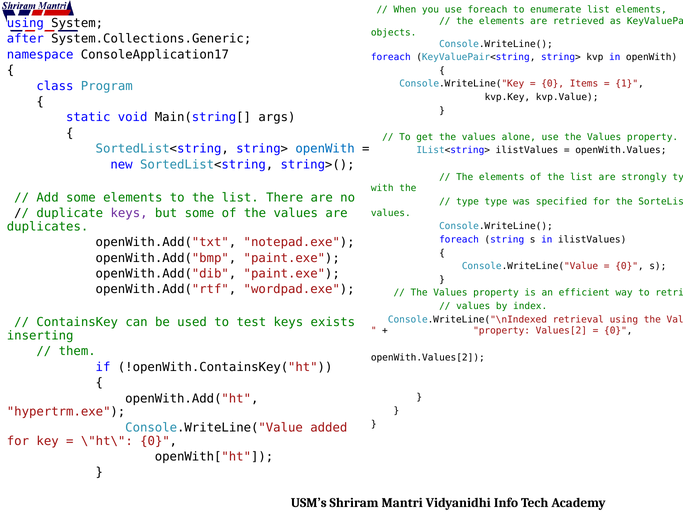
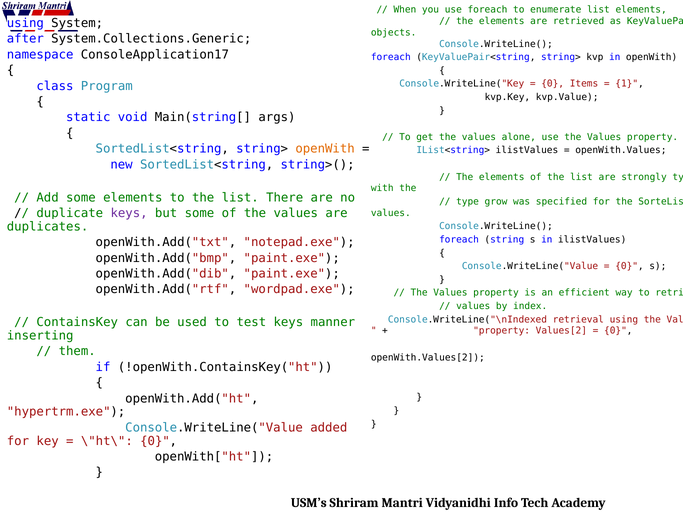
openWith colour: blue -> orange (325, 149)
type type: type -> grow (496, 202)
exists: exists -> manner (333, 323)
